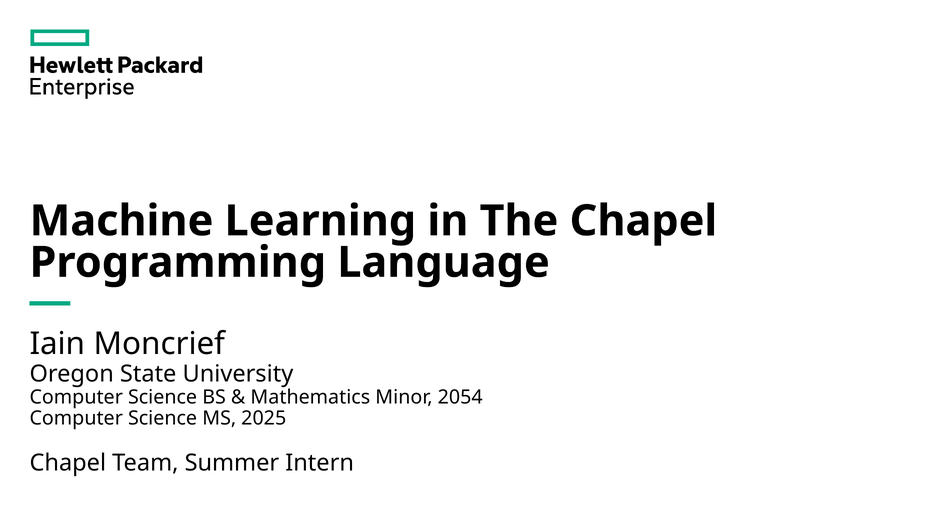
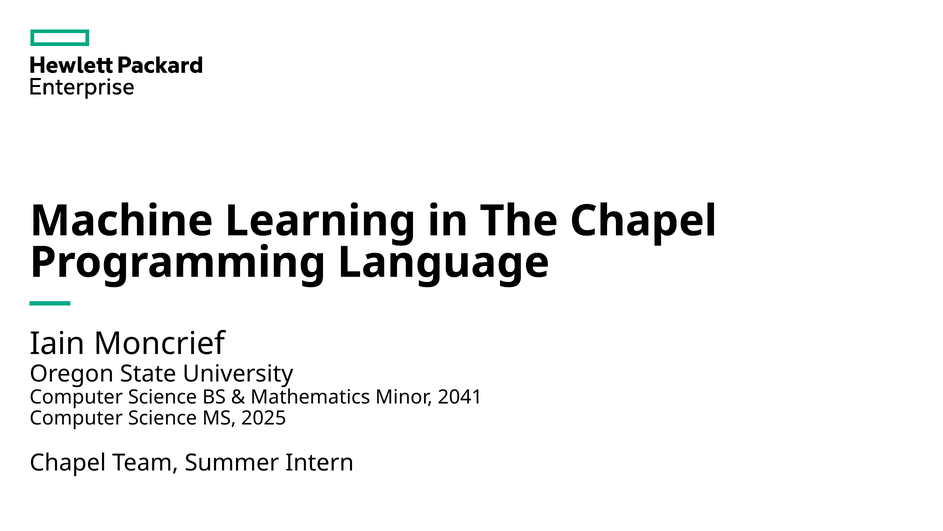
2054: 2054 -> 2041 (460, 397)
